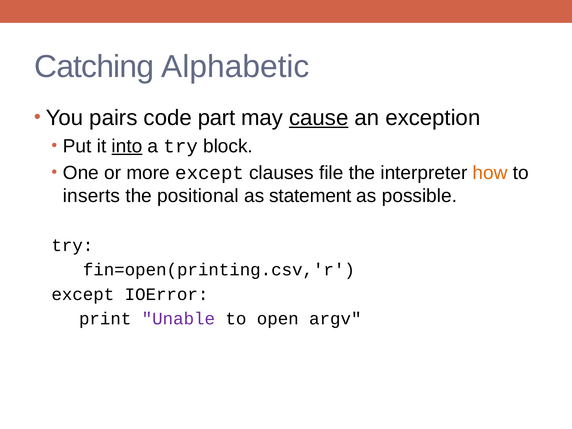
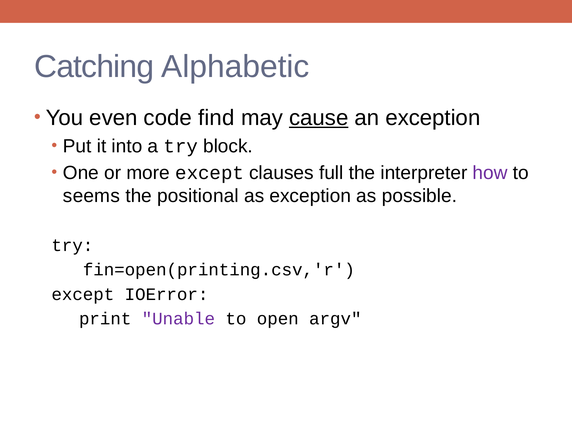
pairs: pairs -> even (113, 118)
part: part -> find (216, 118)
into underline: present -> none (127, 146)
file: file -> full (331, 173)
how colour: orange -> purple (490, 173)
inserts: inserts -> seems (91, 196)
as statement: statement -> exception (310, 196)
